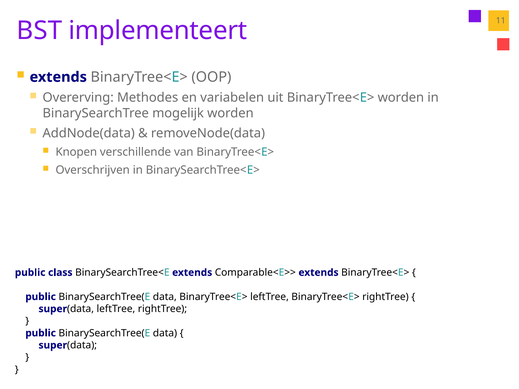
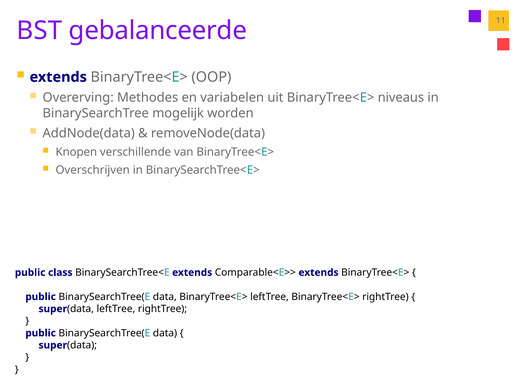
implementeert: implementeert -> gebalanceerde (158, 31)
BinaryTree<E> worden: worden -> niveaus (401, 98)
